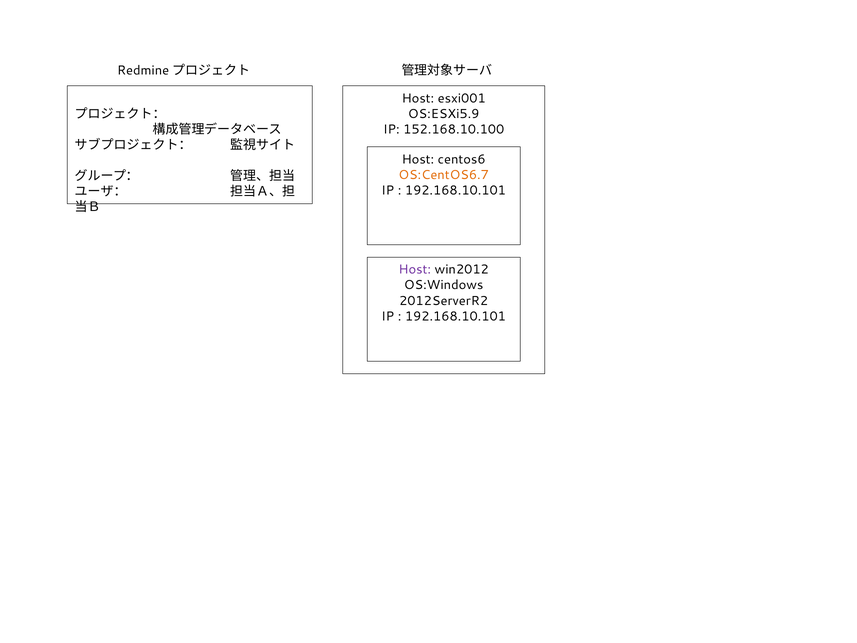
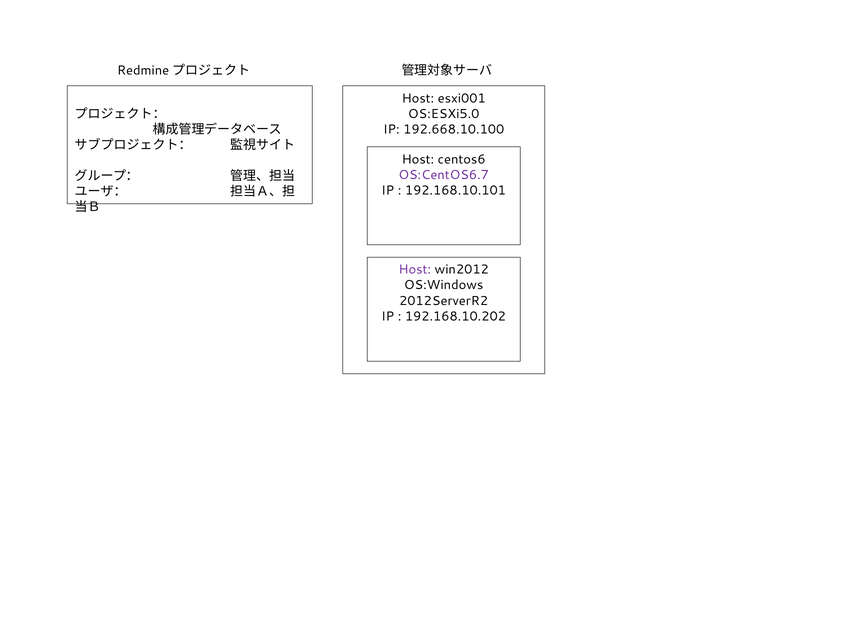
OS:ESXi5.9: OS:ESXi5.9 -> OS:ESXi5.0 (444, 114)
152.168.10.100: 152.168.10.100 -> 192.668.10.100 (454, 129)
OS:CentOS6.7 colour: orange -> purple (444, 175)
192.168.10.101: 192.168.10.101 -> 192.168.10.202 (455, 316)
